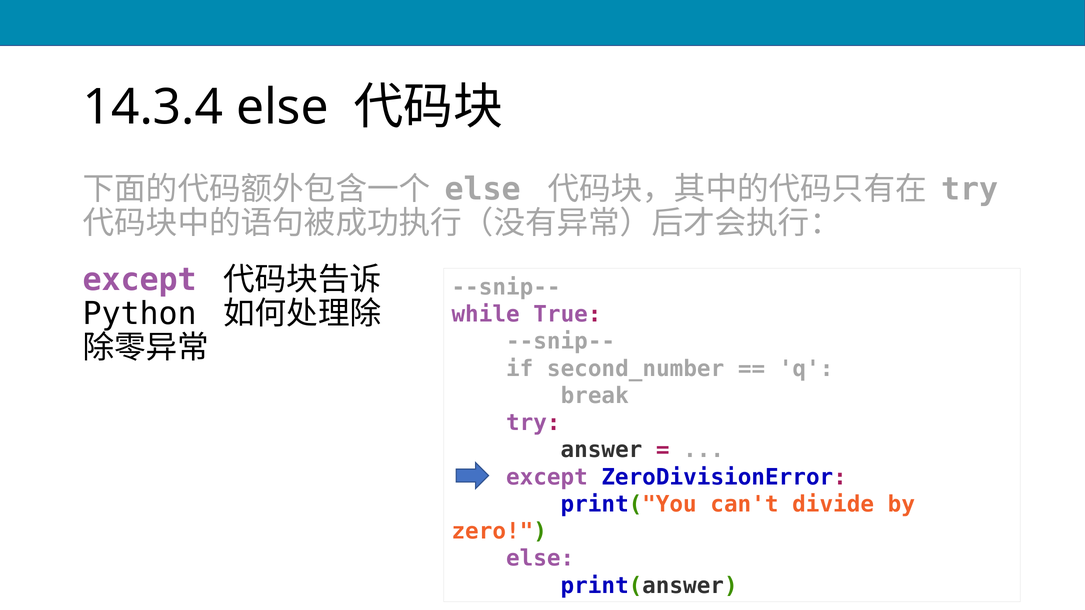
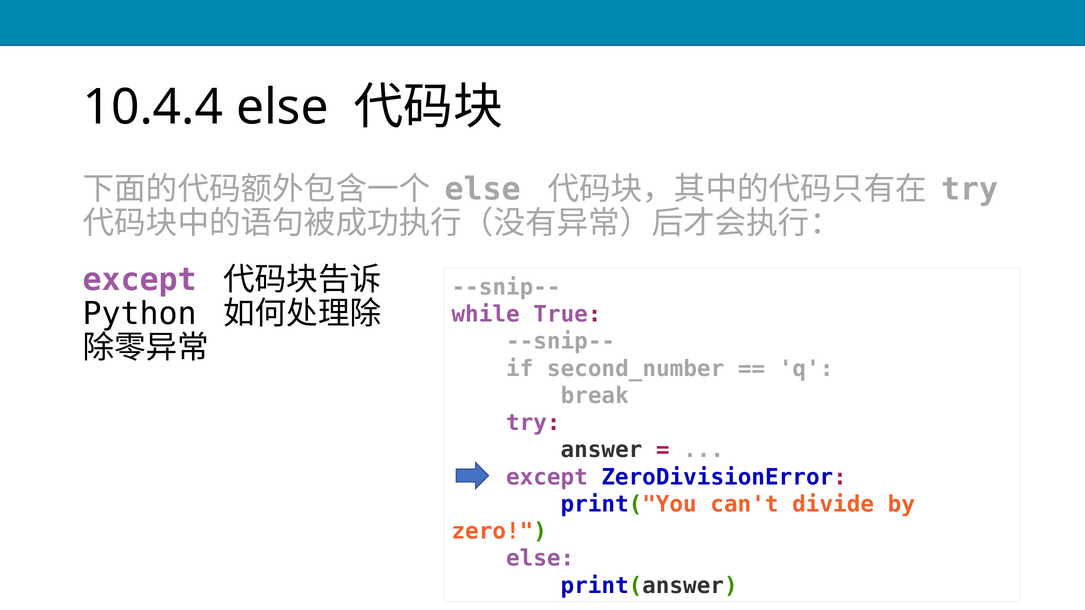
14.3.4: 14.3.4 -> 10.4.4 (153, 108)
